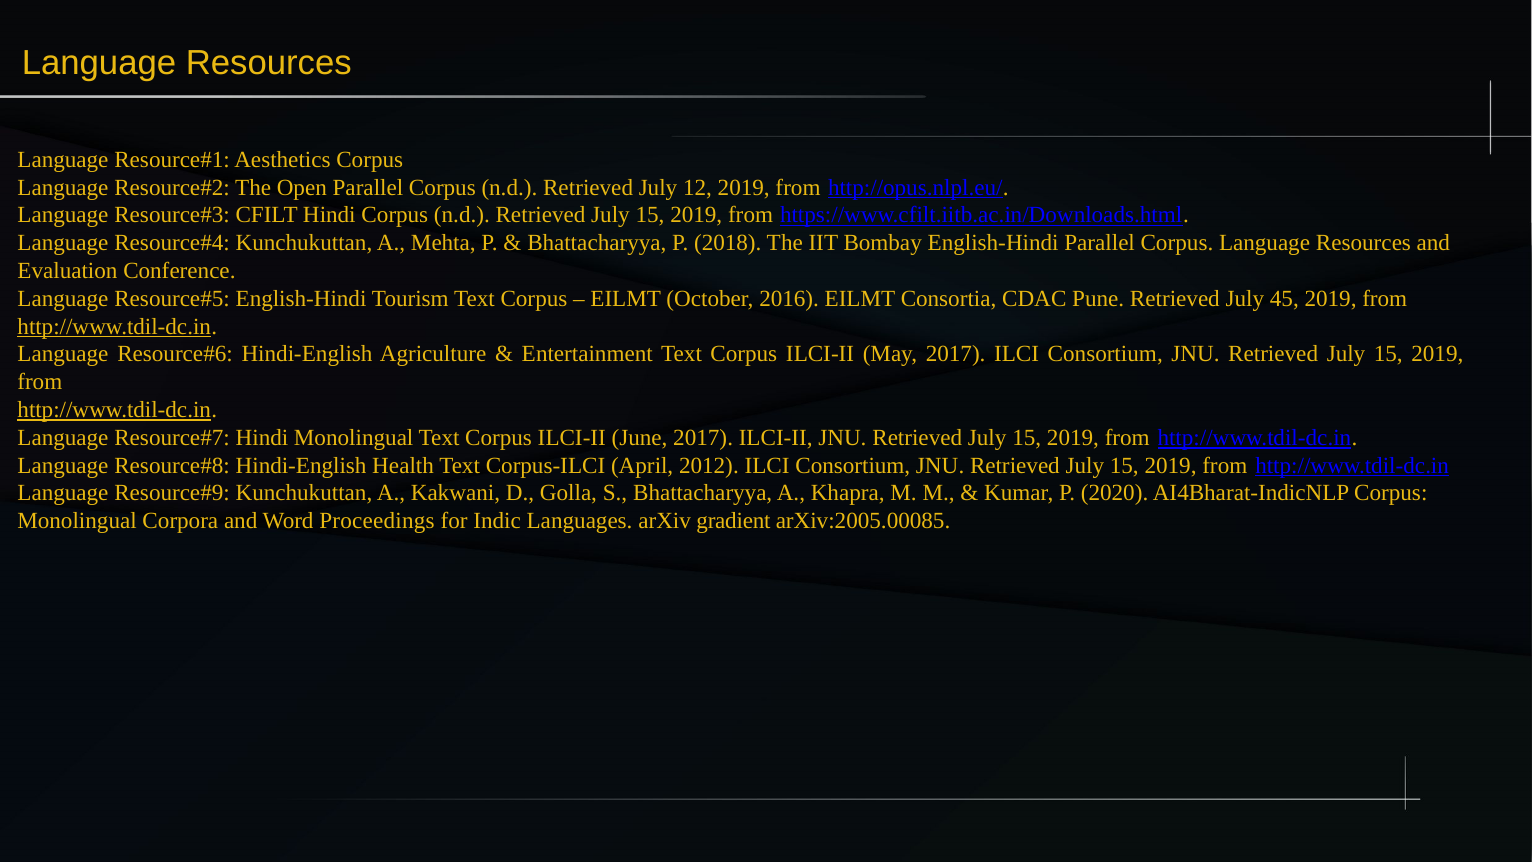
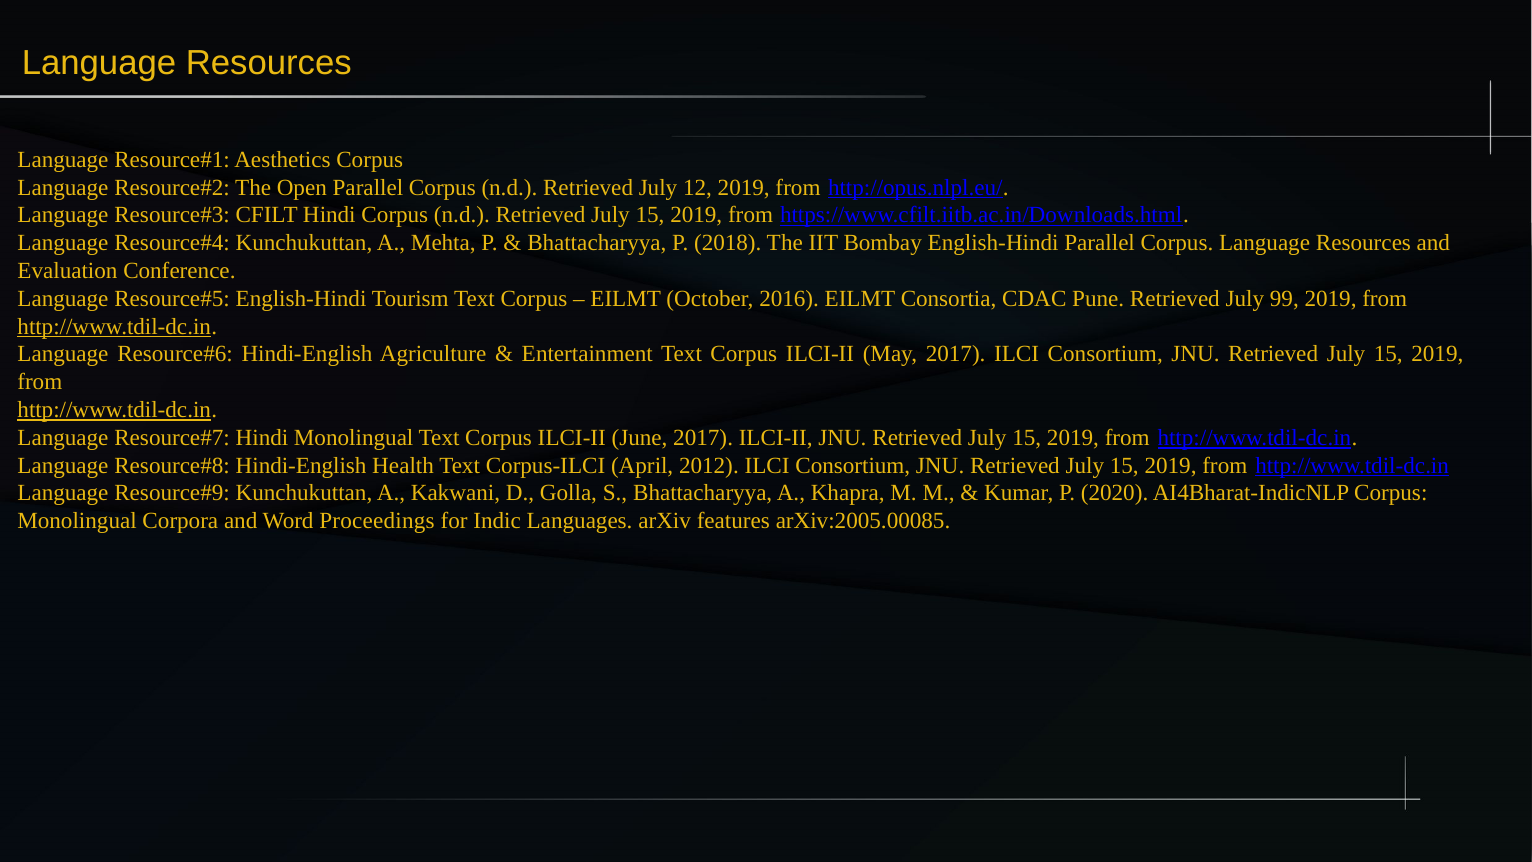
45: 45 -> 99 (1284, 299)
gradient: gradient -> features (733, 521)
